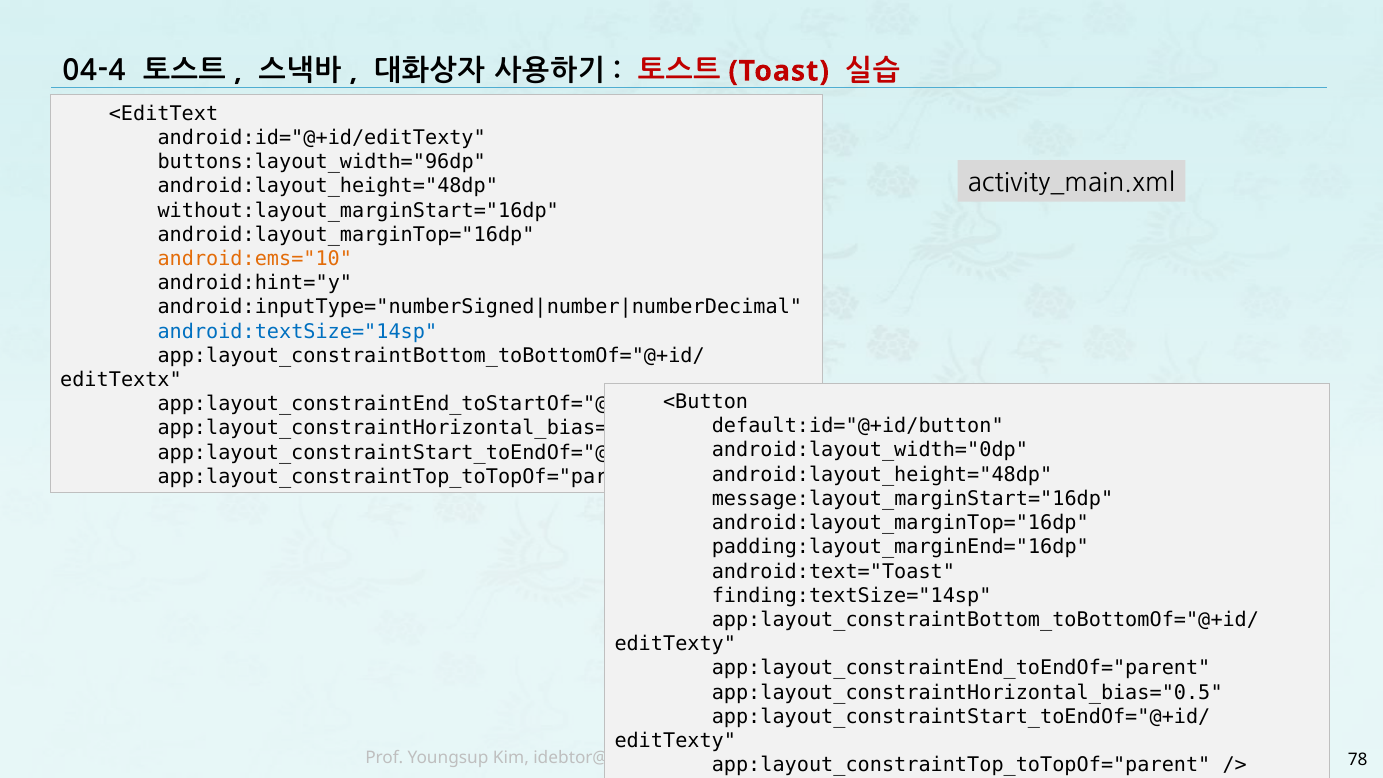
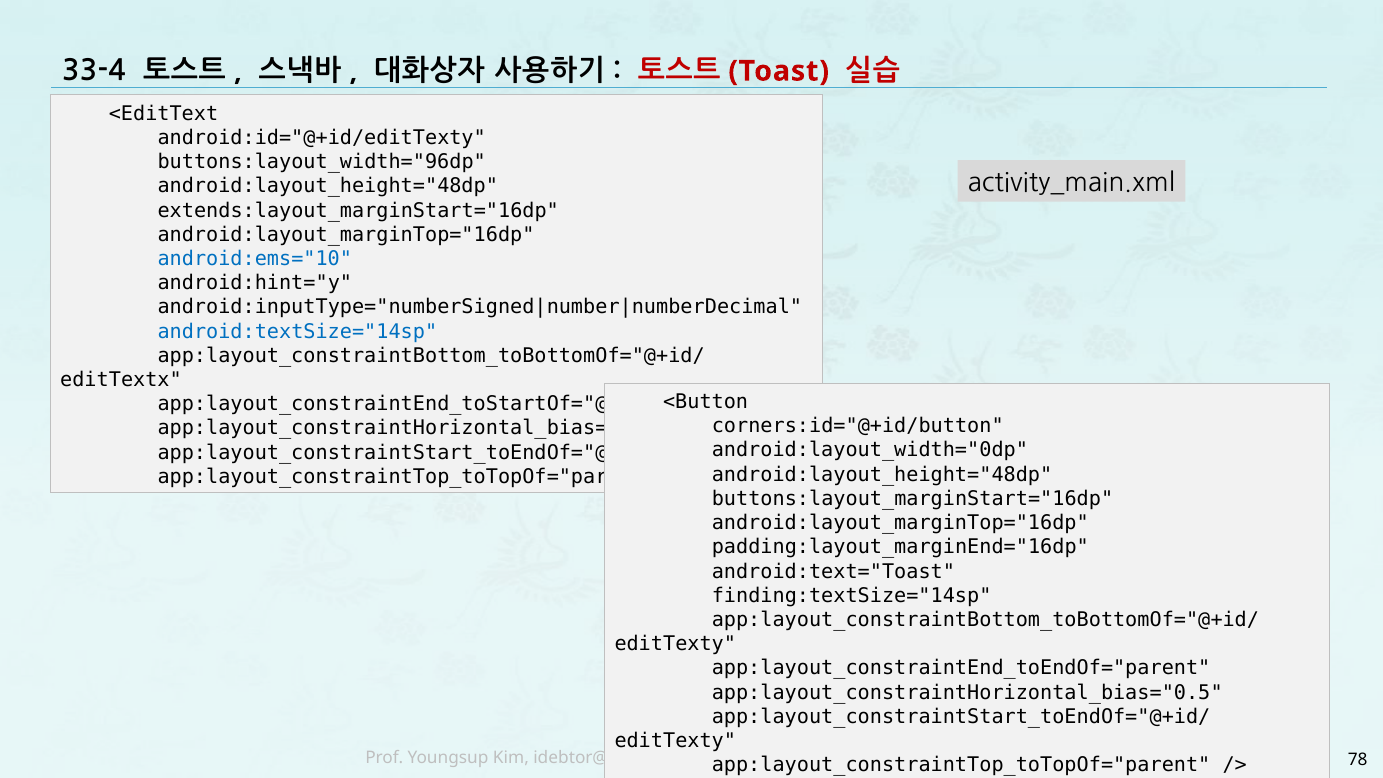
04-4: 04-4 -> 33-4 (94, 71)
without:layout_marginStart="16dp: without:layout_marginStart="16dp -> extends:layout_marginStart="16dp (358, 210)
android:ems="10 colour: orange -> blue (255, 259)
default:id="@+id/button: default:id="@+id/button -> corners:id="@+id/button (858, 426)
message:layout_marginStart="16dp: message:layout_marginStart="16dp -> buttons:layout_marginStart="16dp (912, 499)
